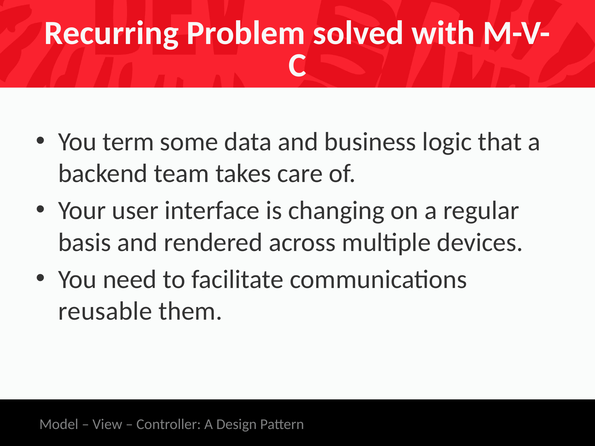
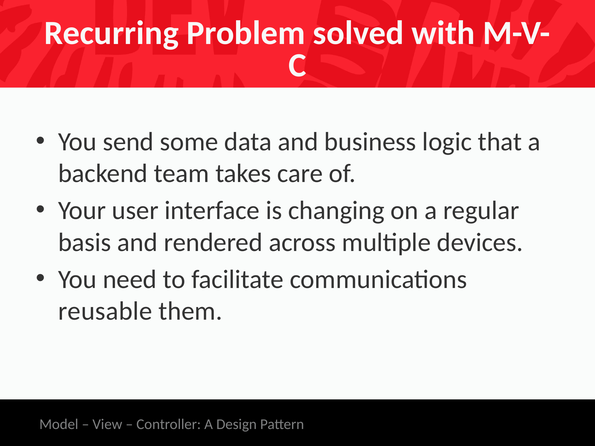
term: term -> send (128, 142)
